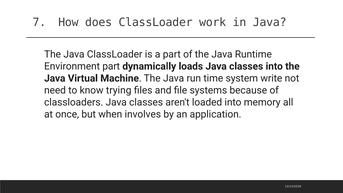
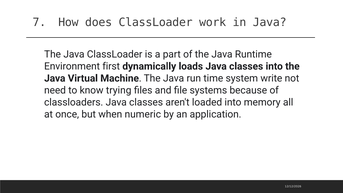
Environment part: part -> first (111, 66)
involves: involves -> numeric (143, 114)
